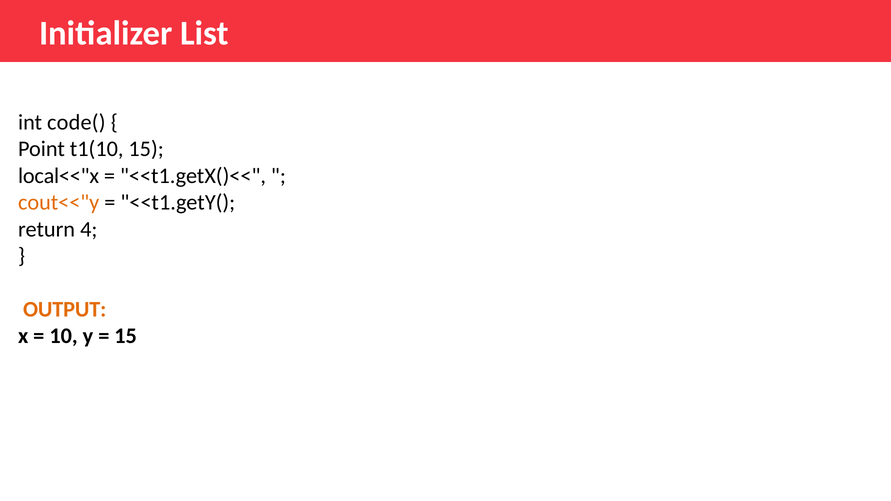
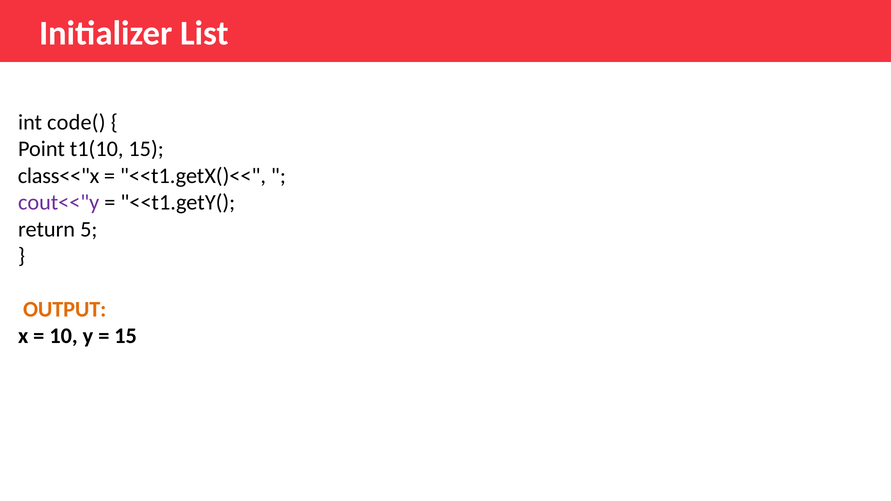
local<<"x: local<<"x -> class<<"x (59, 176)
cout<<"y colour: orange -> purple (59, 203)
4: 4 -> 5 (89, 229)
